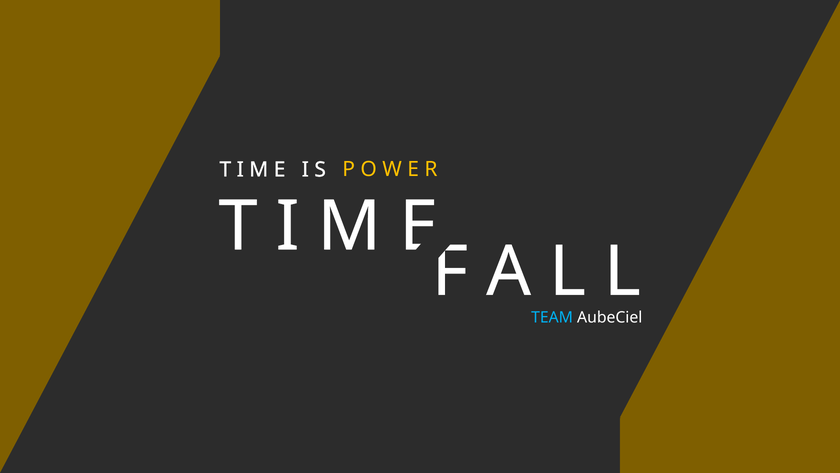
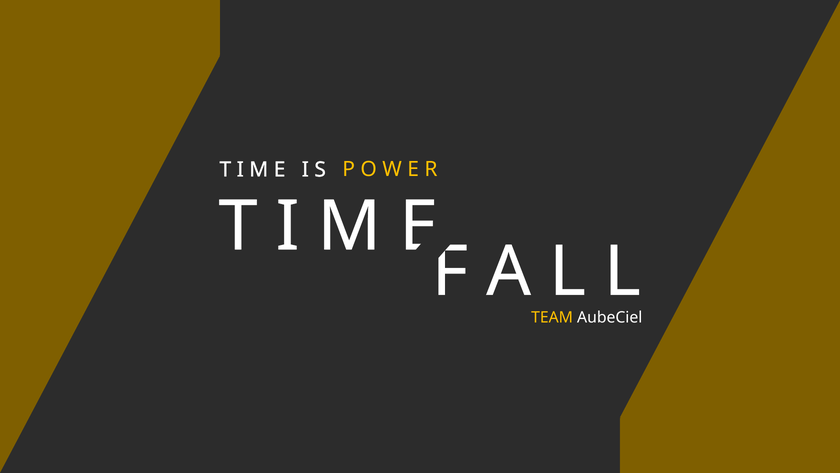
TEAM colour: light blue -> yellow (552, 317)
